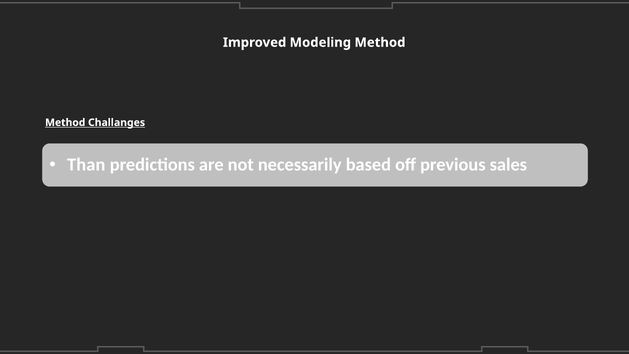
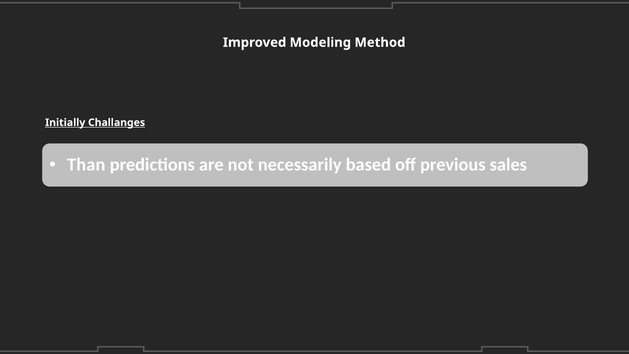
Method: Method -> Initially (65, 122)
